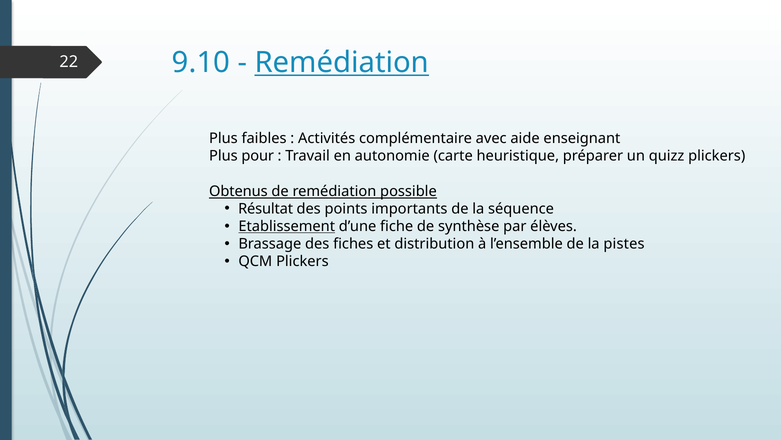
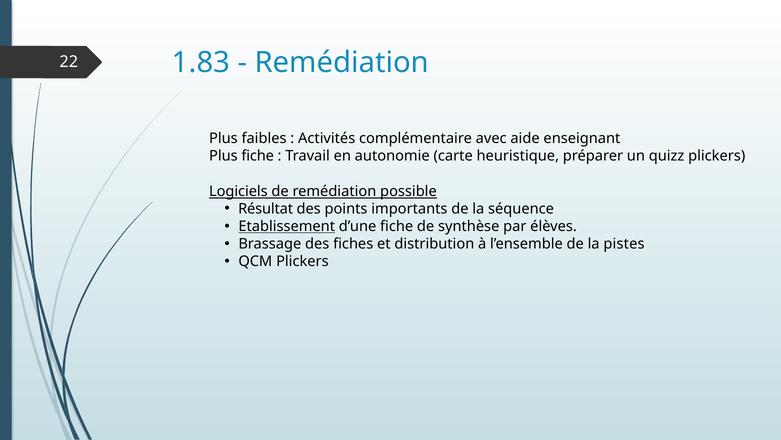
9.10: 9.10 -> 1.83 (201, 63)
Remédiation underline: present -> none (342, 63)
Plus pour: pour -> fiche (258, 156)
Obtenus: Obtenus -> Logiciels (238, 191)
